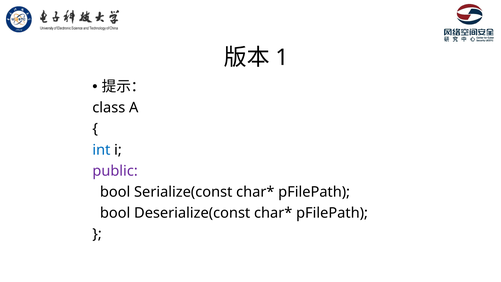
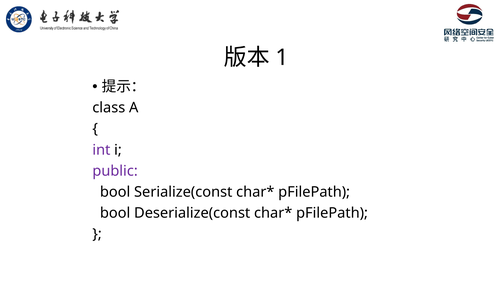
int colour: blue -> purple (101, 150)
